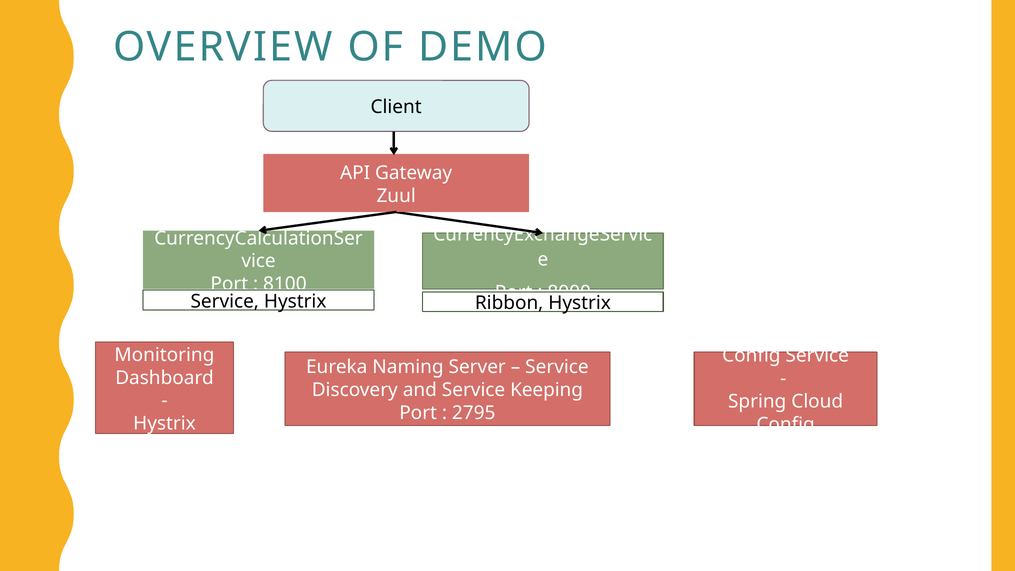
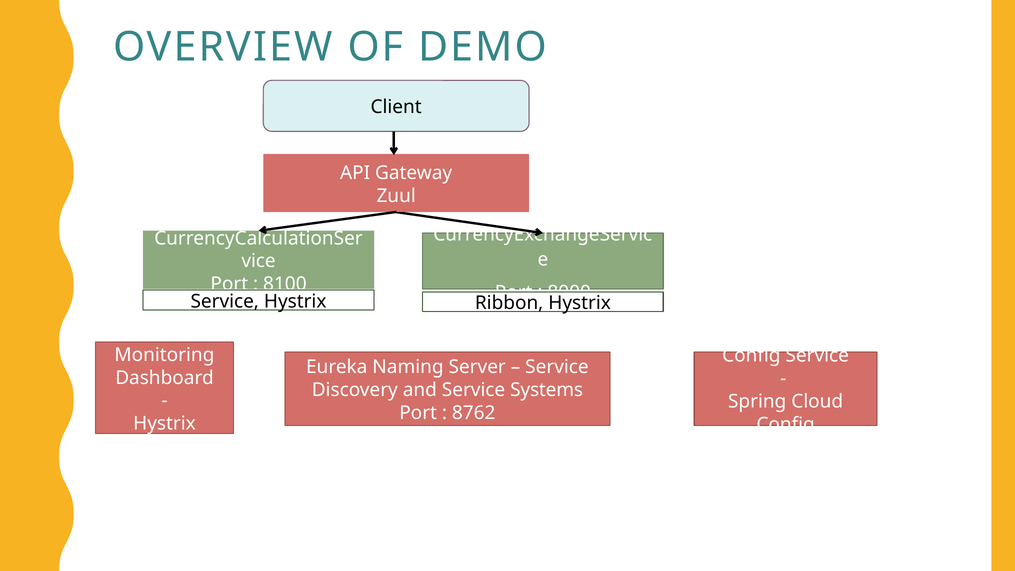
Keeping: Keeping -> Systems (547, 390)
2795: 2795 -> 8762 (474, 413)
